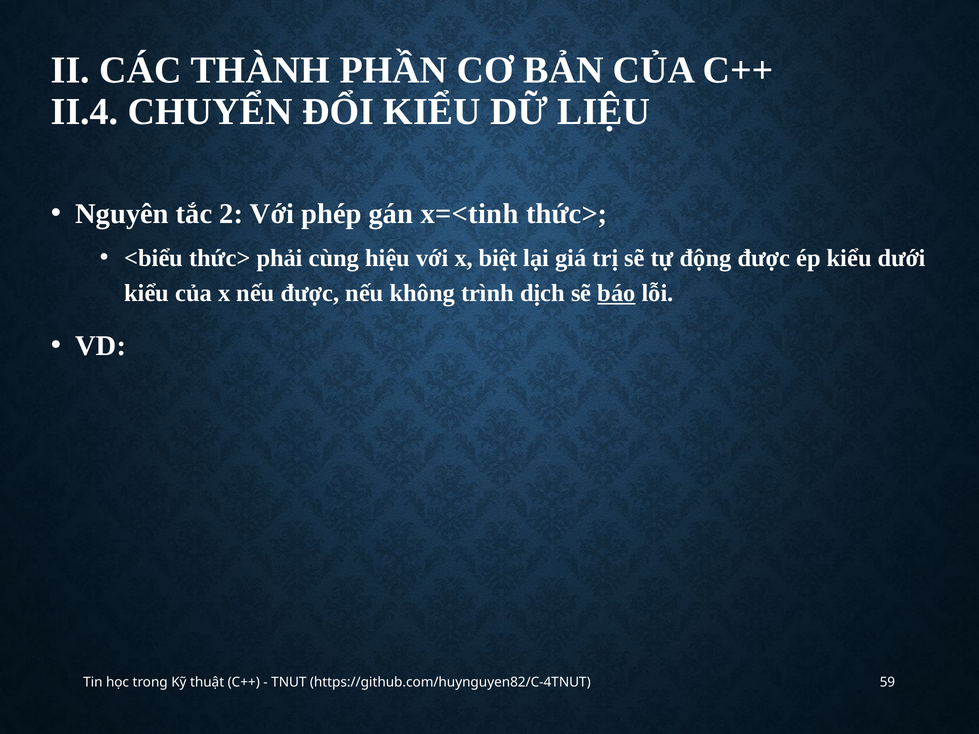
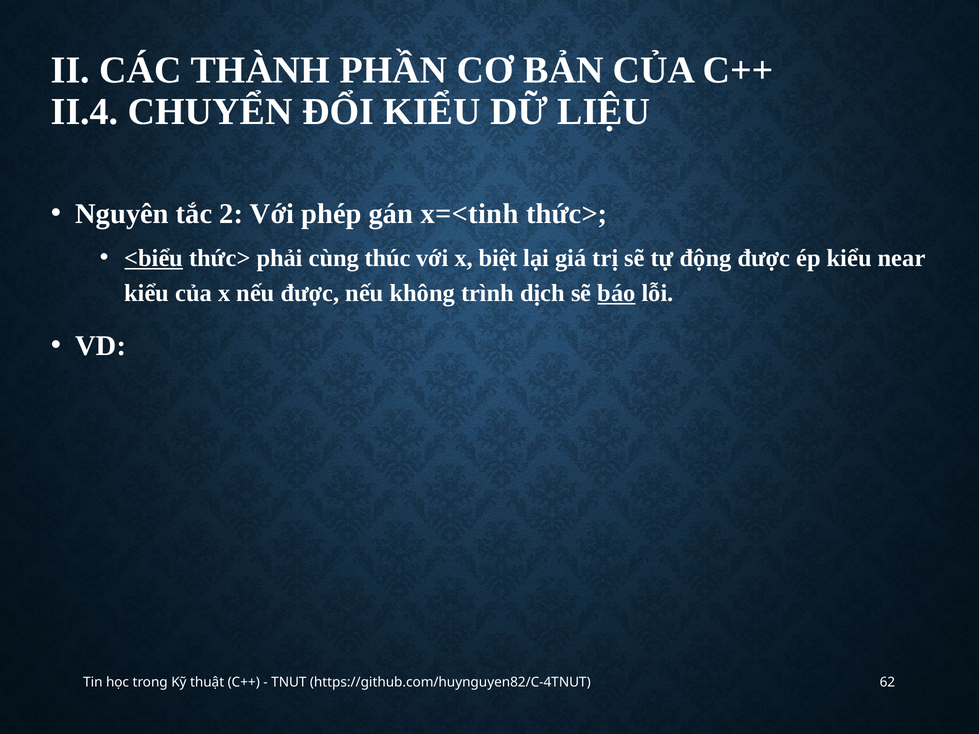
<biểu underline: none -> present (154, 258)
hiệu: hiệu -> thúc (388, 258)
dưới: dưới -> near (902, 258)
59: 59 -> 62 (887, 683)
